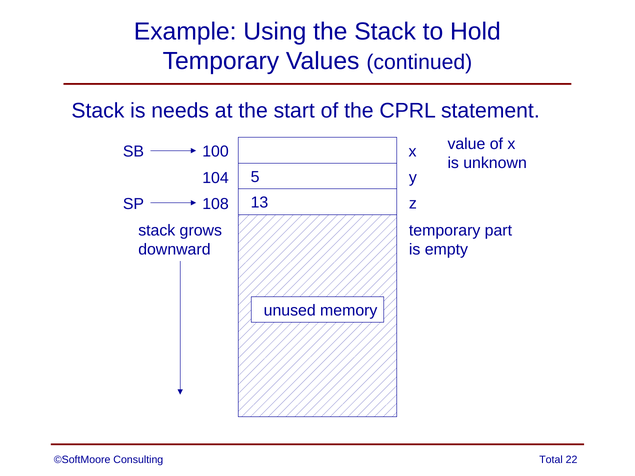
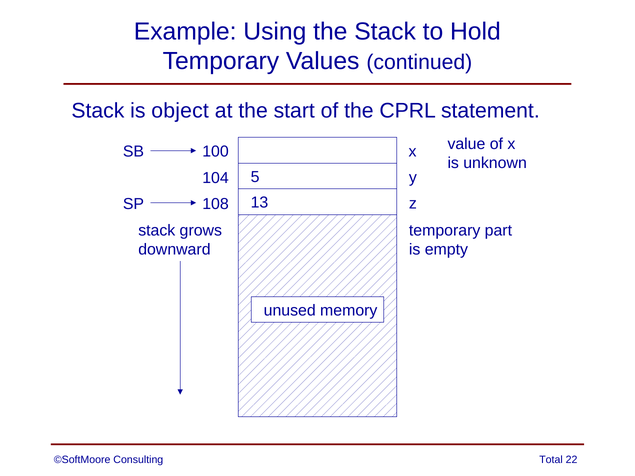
needs: needs -> object (180, 111)
